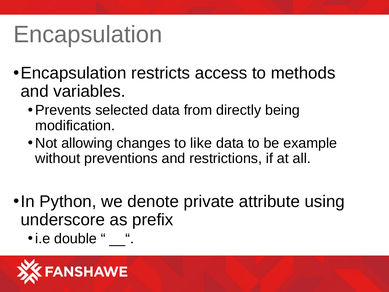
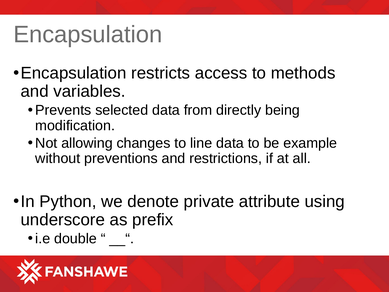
like: like -> line (201, 143)
